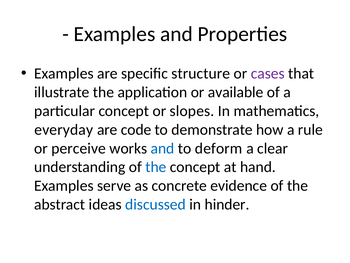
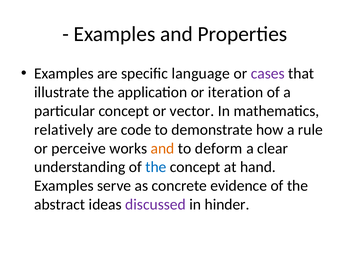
structure: structure -> language (201, 73)
available: available -> iteration (236, 92)
slopes: slopes -> vector (192, 111)
everyday: everyday -> relatively (64, 129)
and colour: blue -> orange (163, 148)
discussed colour: blue -> purple (156, 204)
